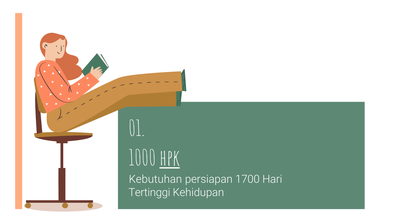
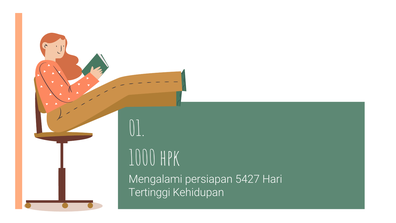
hpk underline: present -> none (170, 158)
Kebutuhan: Kebutuhan -> Mengalami (155, 179)
1700: 1700 -> 5427 (247, 179)
